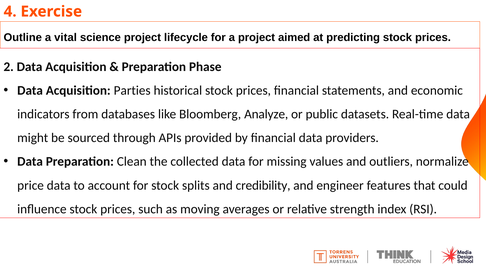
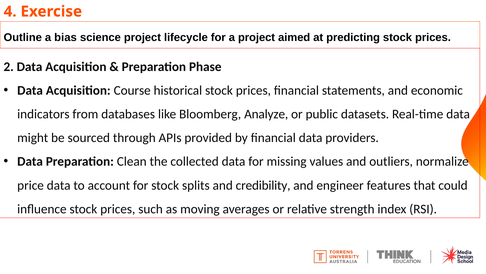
vital: vital -> bias (66, 37)
Parties: Parties -> Course (132, 90)
